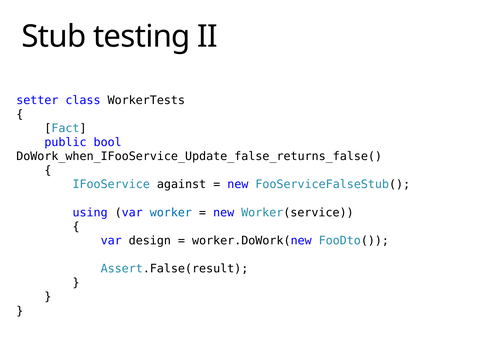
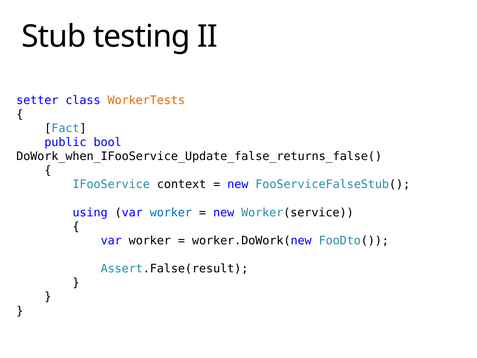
WorkerTests colour: black -> orange (146, 100)
against: against -> context (182, 184)
design: design -> worker (150, 240)
